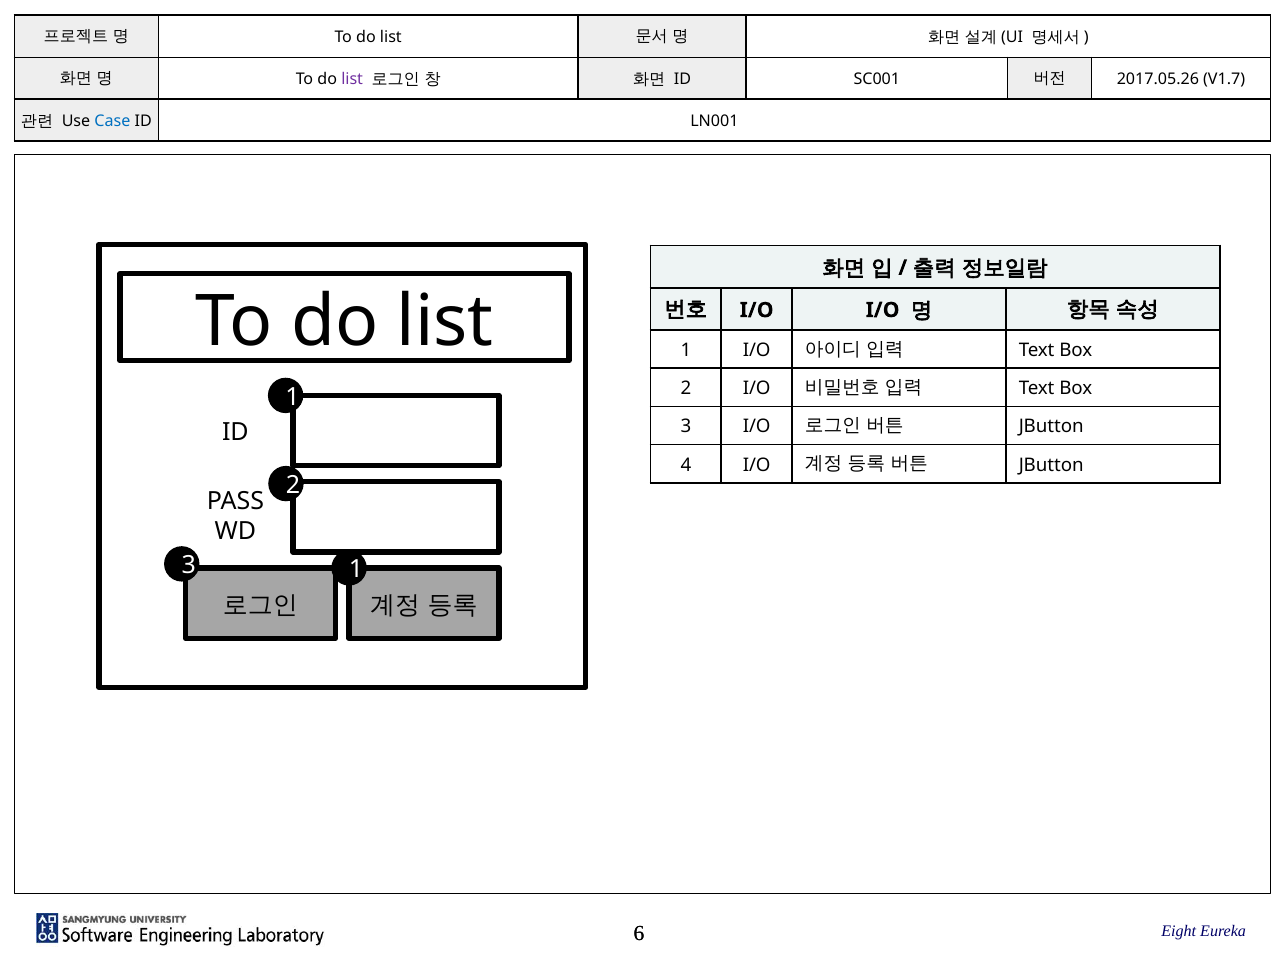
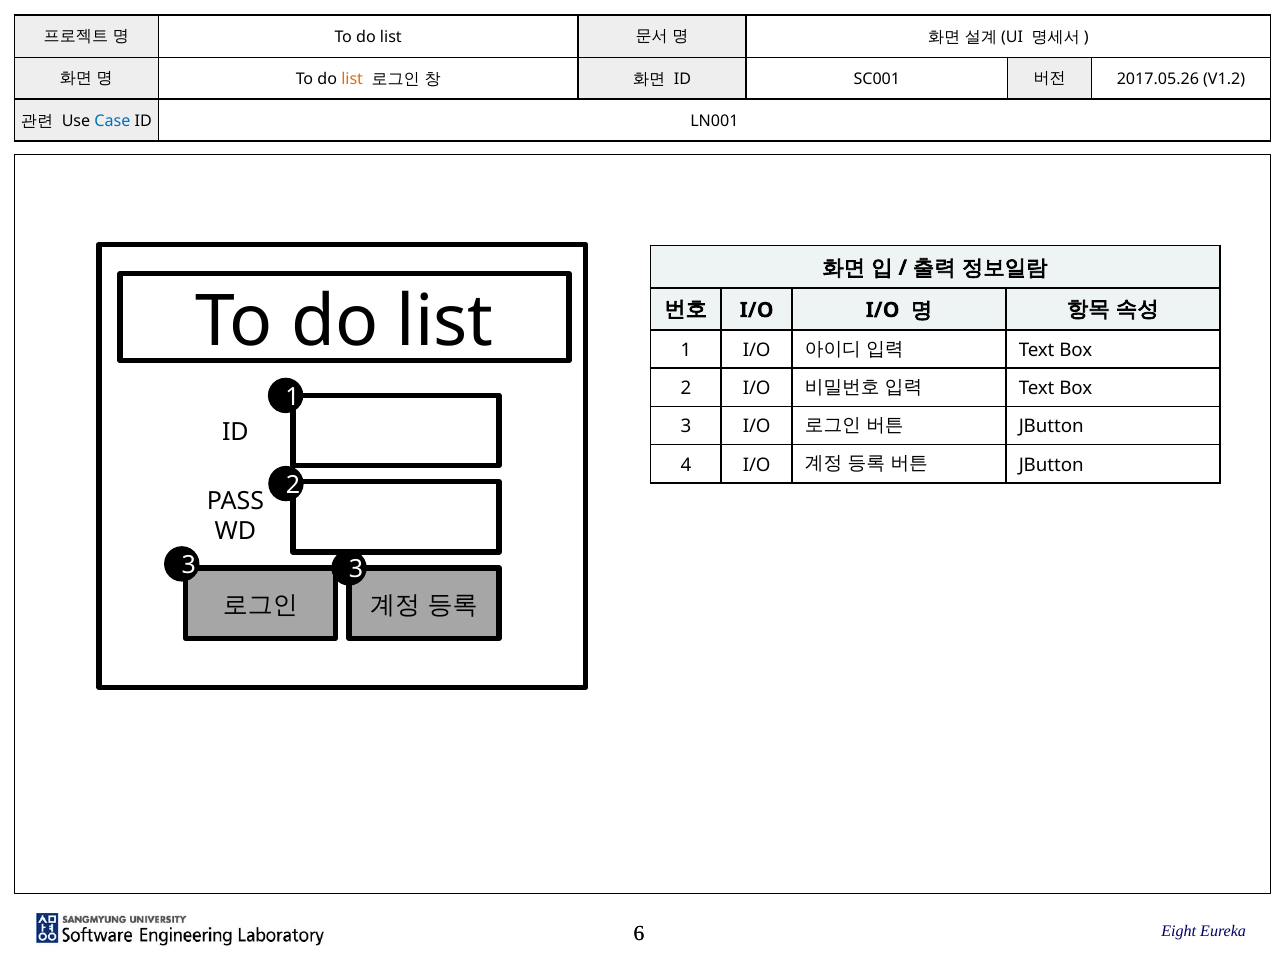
list colour: purple -> orange (352, 79)
V1.7: V1.7 -> V1.2 (1224, 79)
3 1: 1 -> 3 (356, 570)
